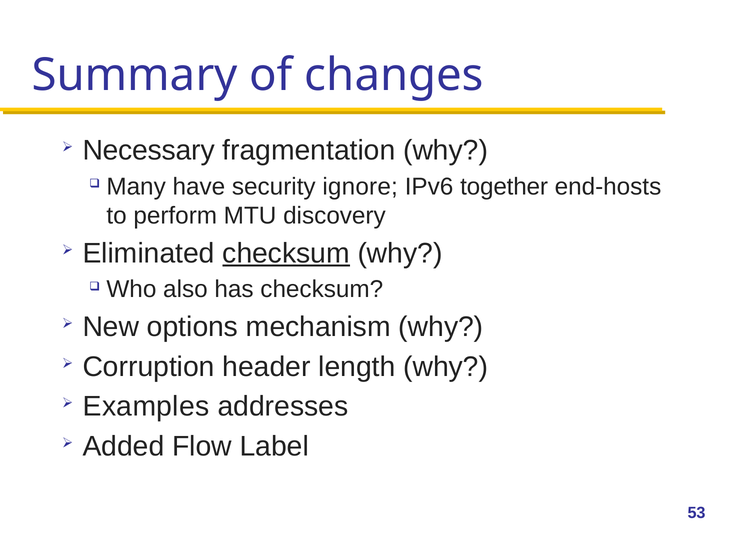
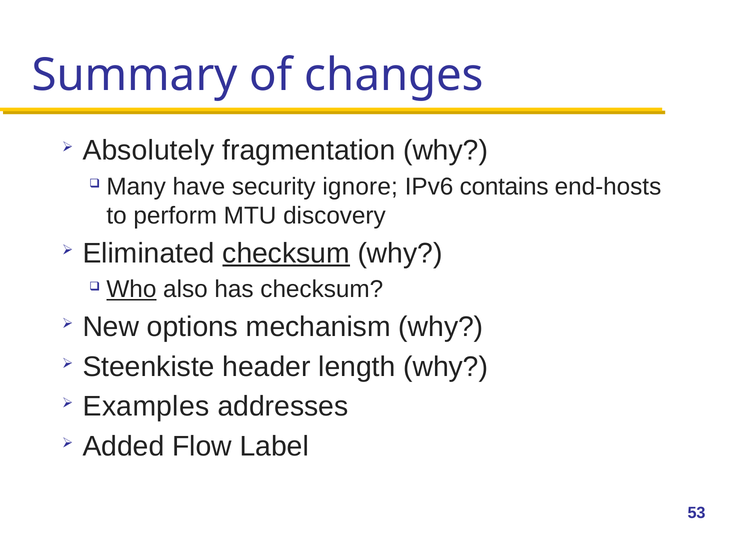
Necessary: Necessary -> Absolutely (148, 150)
together: together -> contains (504, 186)
Who underline: none -> present (131, 289)
Corruption: Corruption -> Steenkiste (149, 367)
